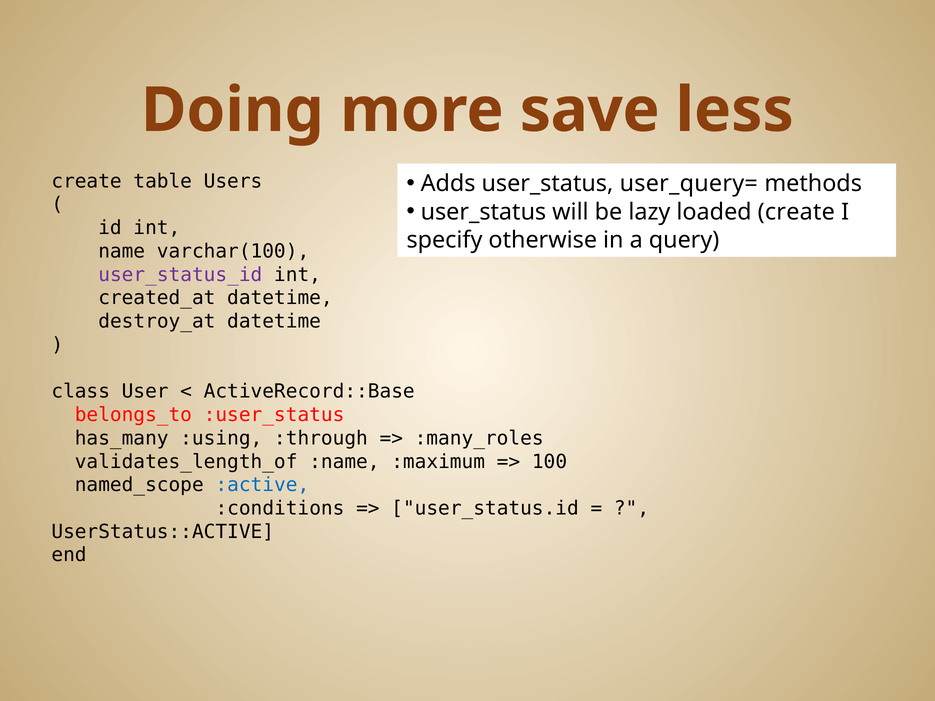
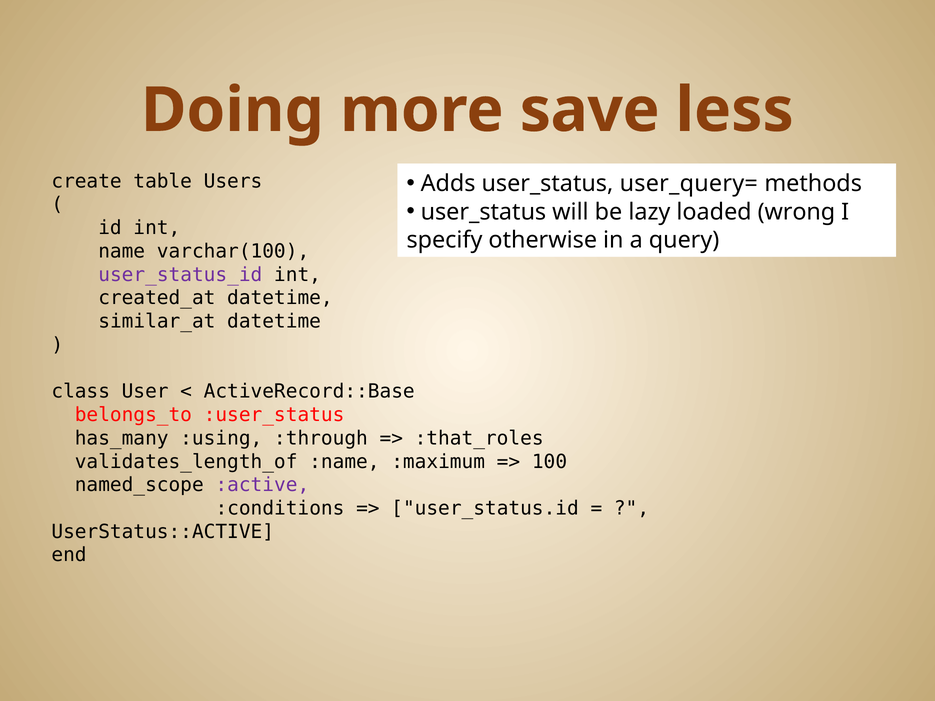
loaded create: create -> wrong (796, 212)
destroy_at: destroy_at -> similar_at (157, 322)
:many_roles: :many_roles -> :that_roles (479, 438)
:active colour: blue -> purple (262, 485)
